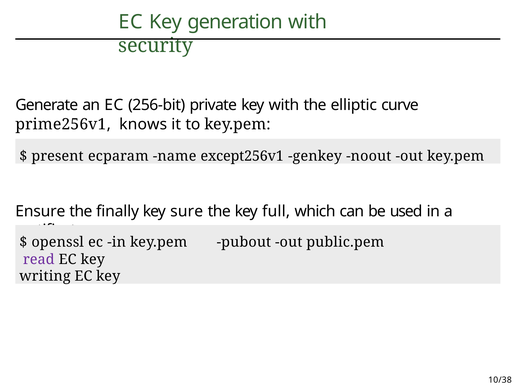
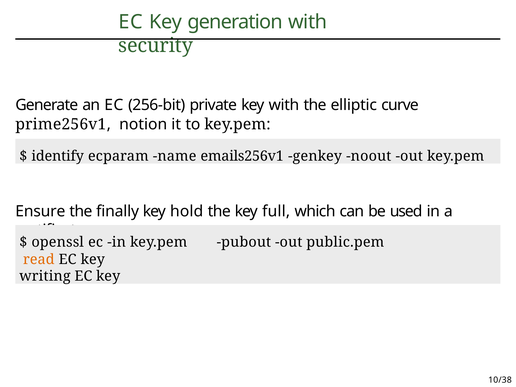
knows: knows -> notion (143, 124)
present: present -> identify (58, 156)
except256v1: except256v1 -> emails256v1 (242, 156)
sure: sure -> hold (187, 211)
read colour: purple -> orange (39, 260)
